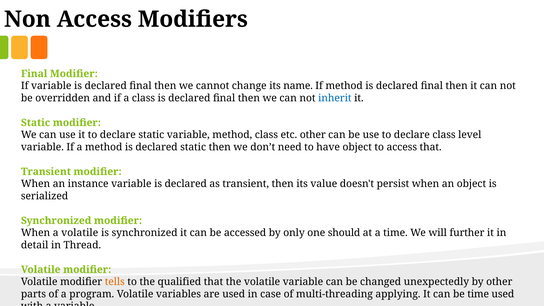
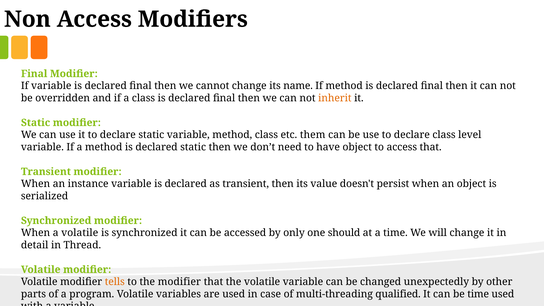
inherit colour: blue -> orange (335, 98)
etc other: other -> them (313, 135)
will further: further -> change (467, 233)
the qualified: qualified -> modifier (179, 282)
applying: applying -> qualified (398, 294)
